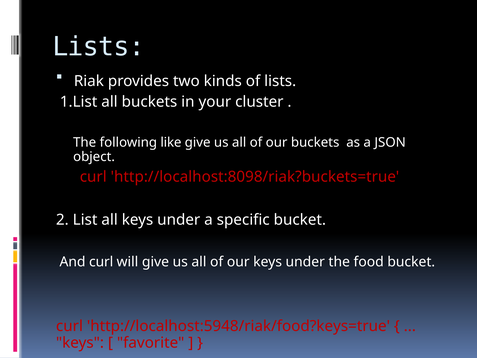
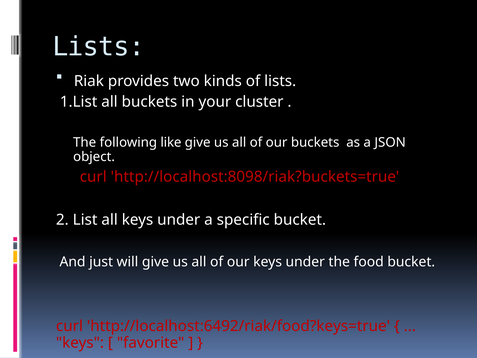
And curl: curl -> just (101, 262)
http://localhost:5948/riak/food?keys=true: http://localhost:5948/riak/food?keys=true -> http://localhost:6492/riak/food?keys=true (238, 326)
